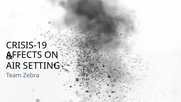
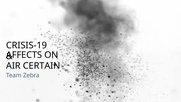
SETTING: SETTING -> CERTAIN (42, 66)
